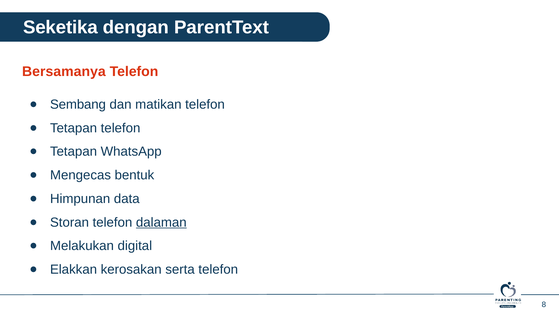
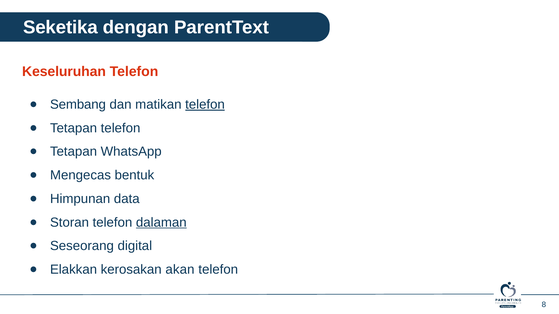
Bersamanya: Bersamanya -> Keseluruhan (64, 72)
telefon underline: none -> present (205, 105)
Melakukan: Melakukan -> Seseorang (82, 246)
serta: serta -> akan (180, 270)
